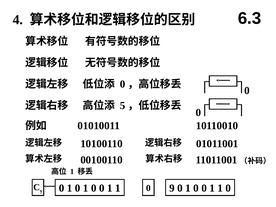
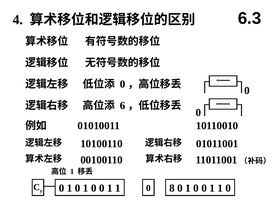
5: 5 -> 6 (123, 106)
9: 9 -> 8 (172, 188)
